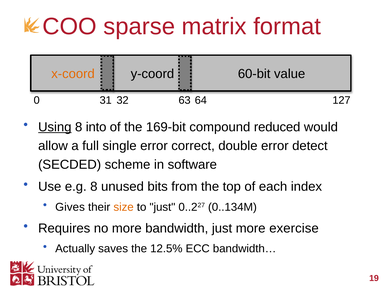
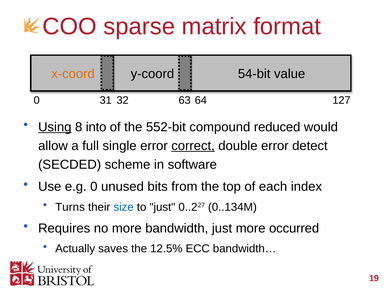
60-bit: 60-bit -> 54-bit (254, 74)
169-bit: 169-bit -> 552-bit (166, 127)
correct underline: none -> present (193, 146)
e.g 8: 8 -> 0 (94, 187)
Gives: Gives -> Turns (70, 207)
size colour: orange -> blue (124, 207)
exercise: exercise -> occurred (294, 229)
